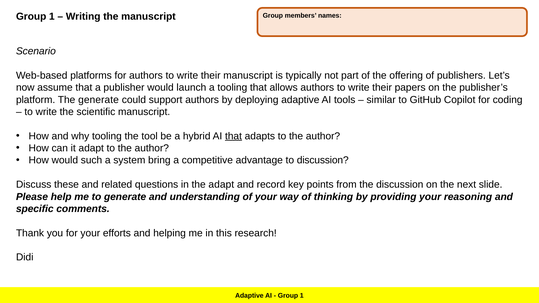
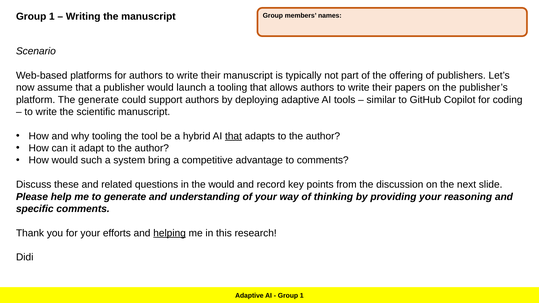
to discussion: discussion -> comments (323, 160)
the adapt: adapt -> would (221, 185)
helping underline: none -> present (170, 233)
